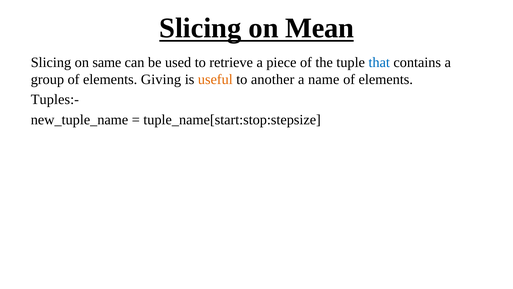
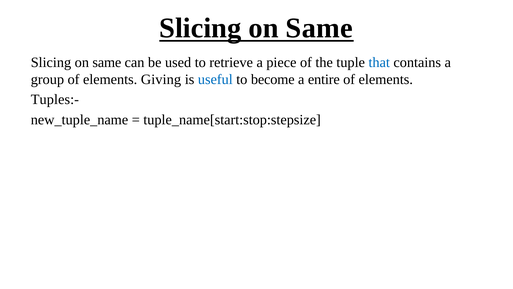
Mean: Mean -> Same (319, 28)
useful colour: orange -> blue (215, 79)
another: another -> become (273, 79)
name: name -> entire (324, 79)
